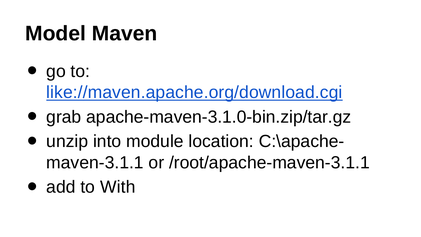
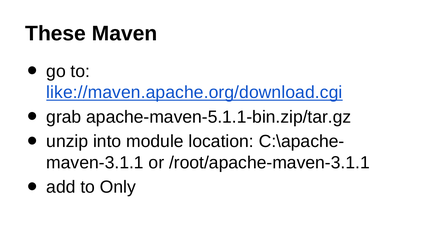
Model: Model -> These (56, 34)
apache-maven-3.1.0-bin.zip/tar.gz: apache-maven-3.1.0-bin.zip/tar.gz -> apache-maven-5.1.1-bin.zip/tar.gz (219, 117)
With: With -> Only (118, 187)
